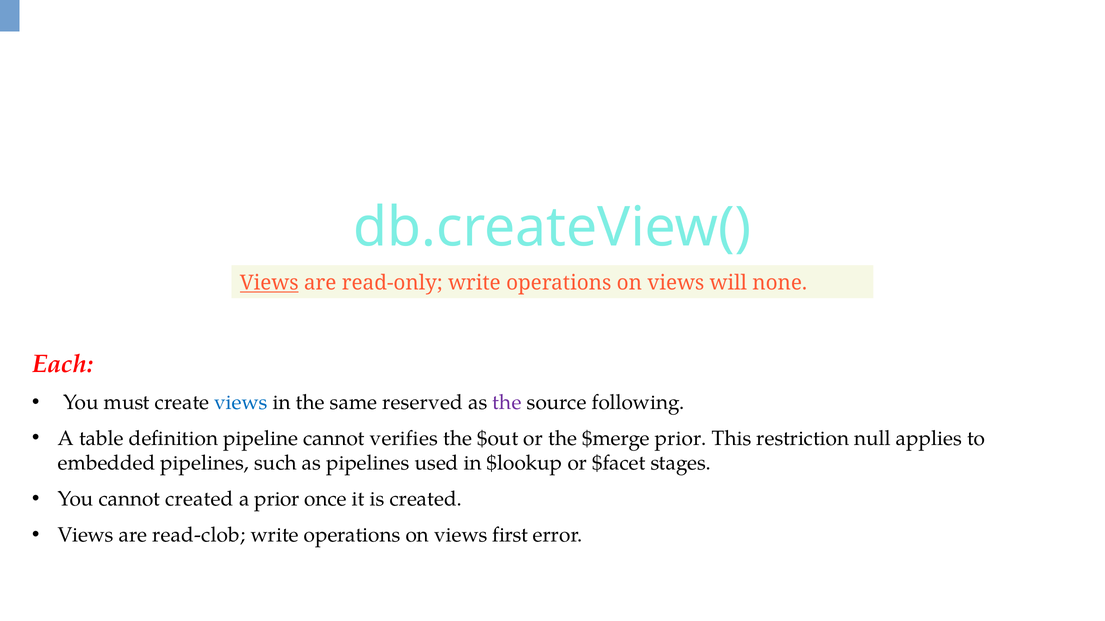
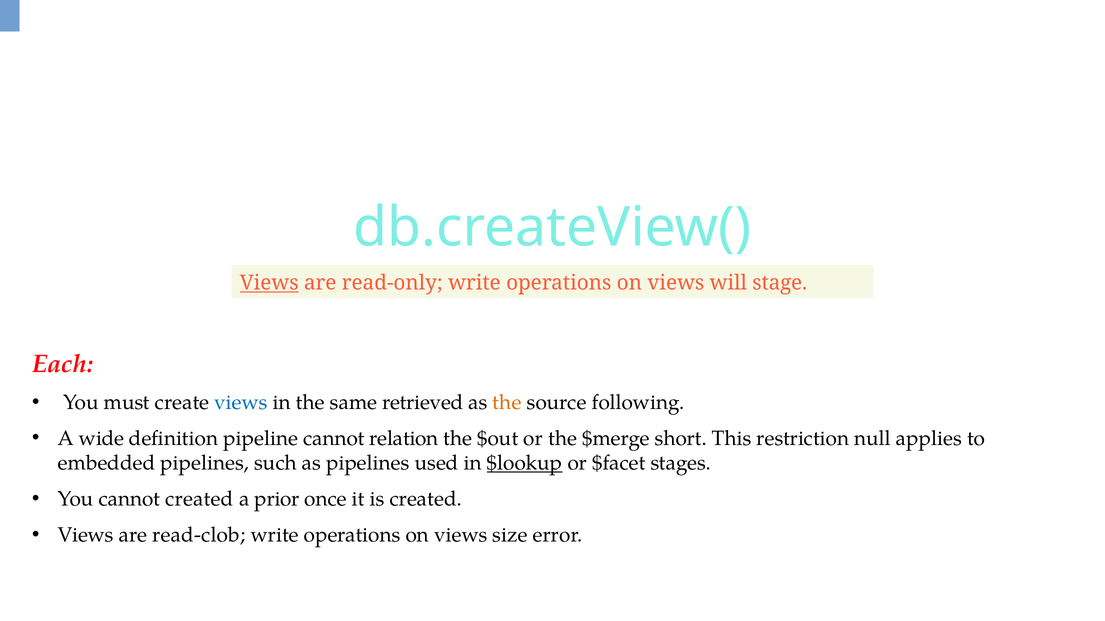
none: none -> stage (780, 283)
reserved: reserved -> retrieved (423, 403)
the colour: purple -> orange (507, 403)
table: table -> wide (102, 439)
verifies: verifies -> relation (404, 439)
$merge prior: prior -> short (681, 439)
$lookup underline: none -> present (525, 464)
first: first -> size (510, 535)
